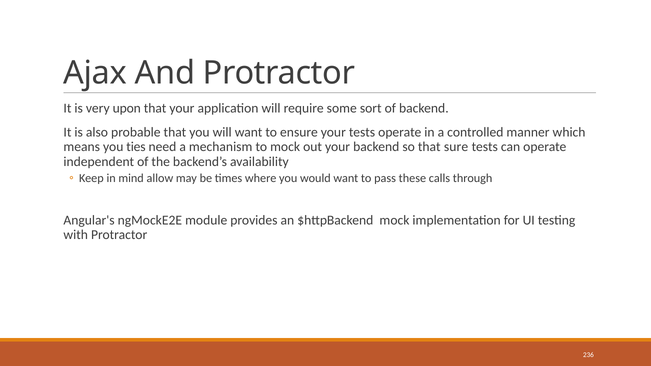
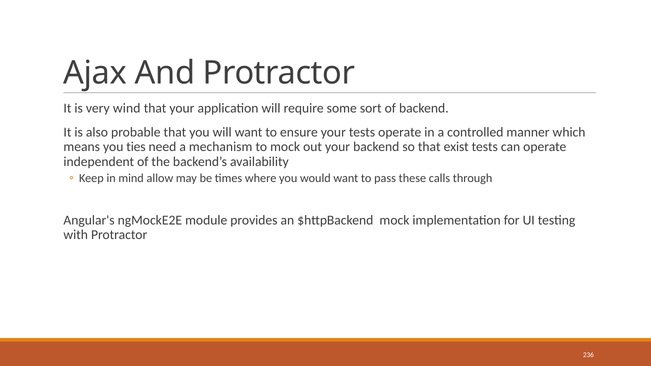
upon: upon -> wind (127, 108)
sure: sure -> exist (456, 147)
